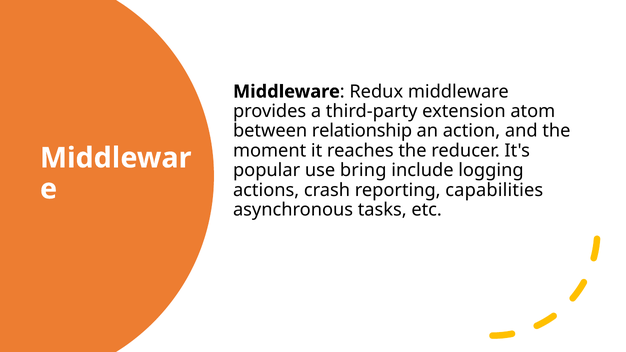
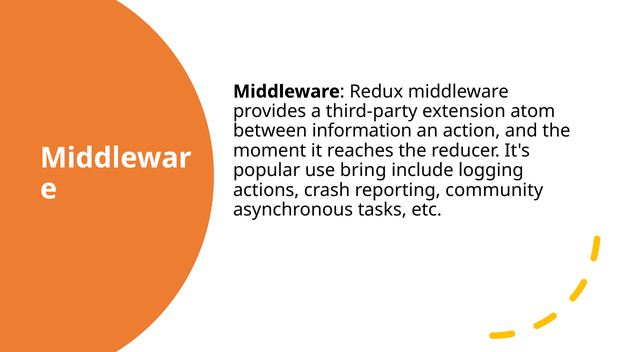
relationship: relationship -> information (362, 131)
capabilities: capabilities -> community (494, 190)
